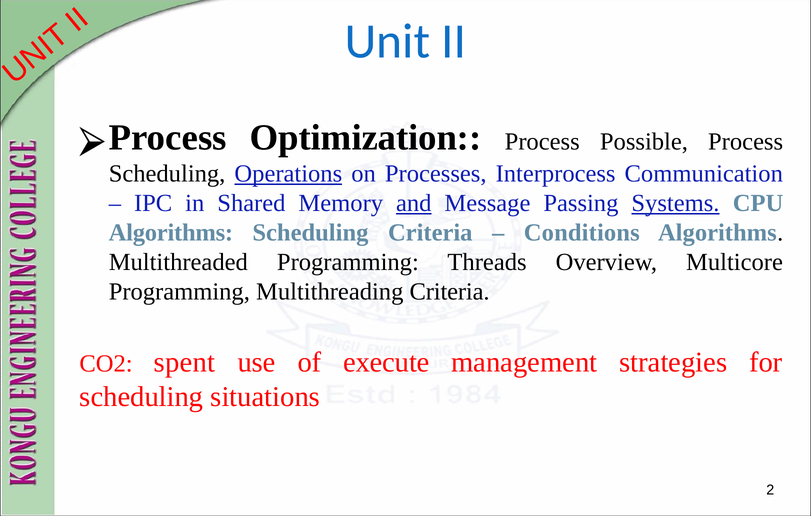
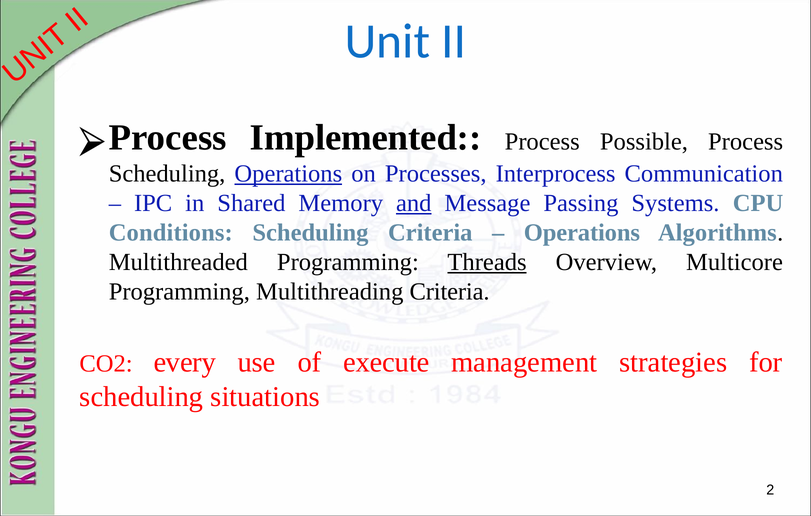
Optimization: Optimization -> Implemented (366, 138)
Systems underline: present -> none (675, 203)
Algorithms: Algorithms -> Conditions (171, 233)
Conditions: Conditions -> Operations (582, 233)
Threads underline: none -> present (487, 262)
spent: spent -> every (185, 362)
